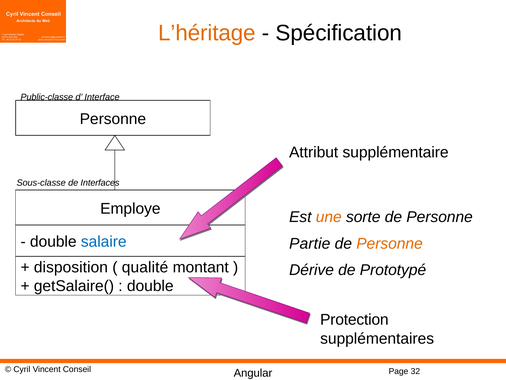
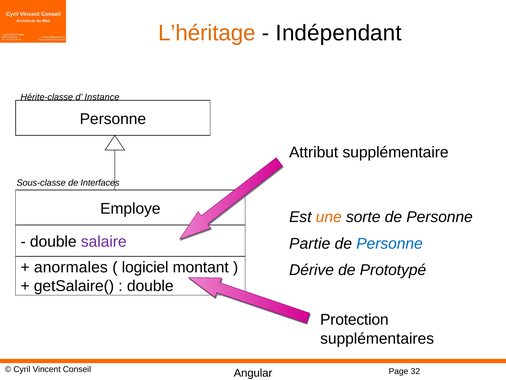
Spécification: Spécification -> Indépendant (339, 33)
Public-classe: Public-classe -> Hérite-classe (47, 97)
Interface: Interface -> Instance (102, 97)
salaire colour: blue -> purple (104, 241)
Personne colour: orange -> blue (390, 243)
disposition: disposition -> anormales (71, 267)
qualité: qualité -> logiciel (145, 267)
